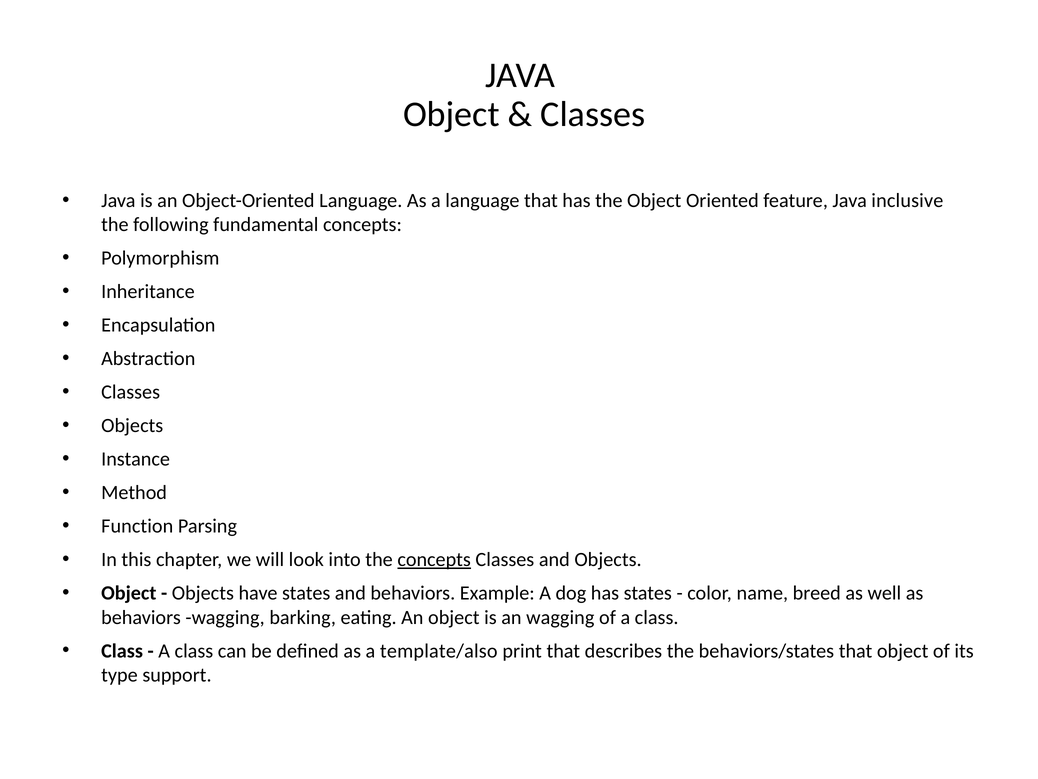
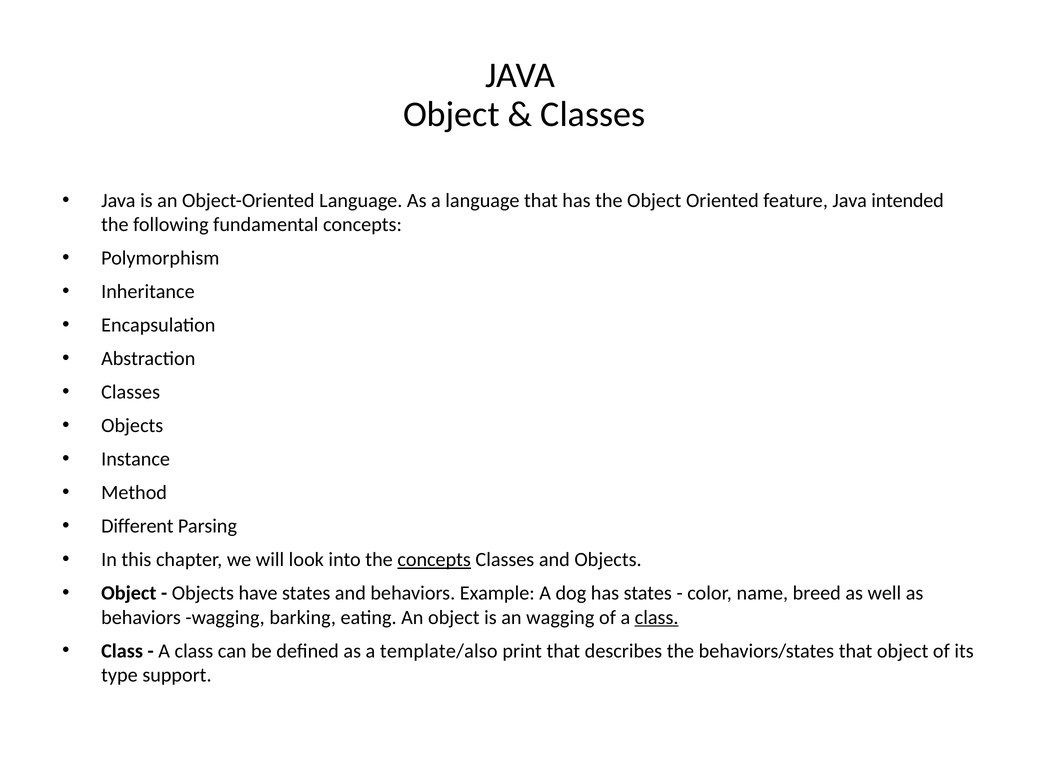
inclusive: inclusive -> intended (908, 200)
Function: Function -> Different (137, 526)
class underline: none -> present (657, 617)
